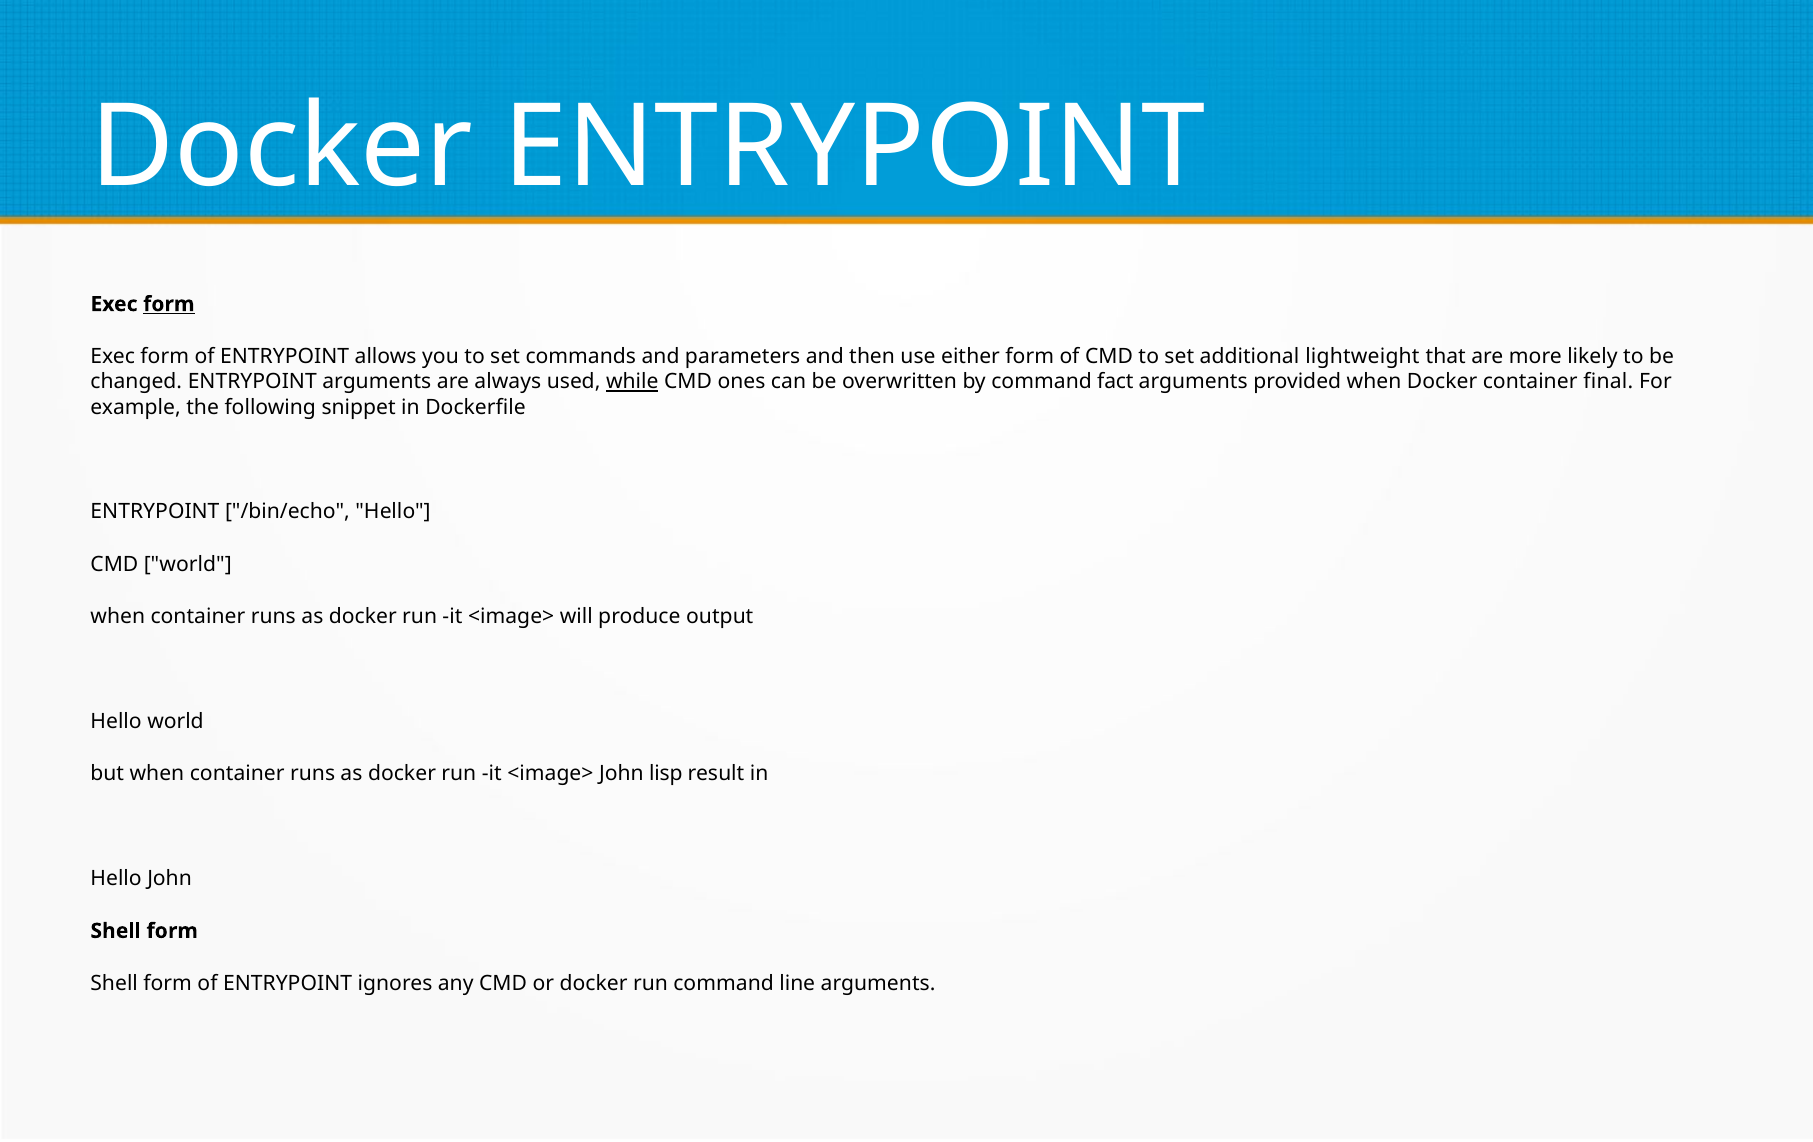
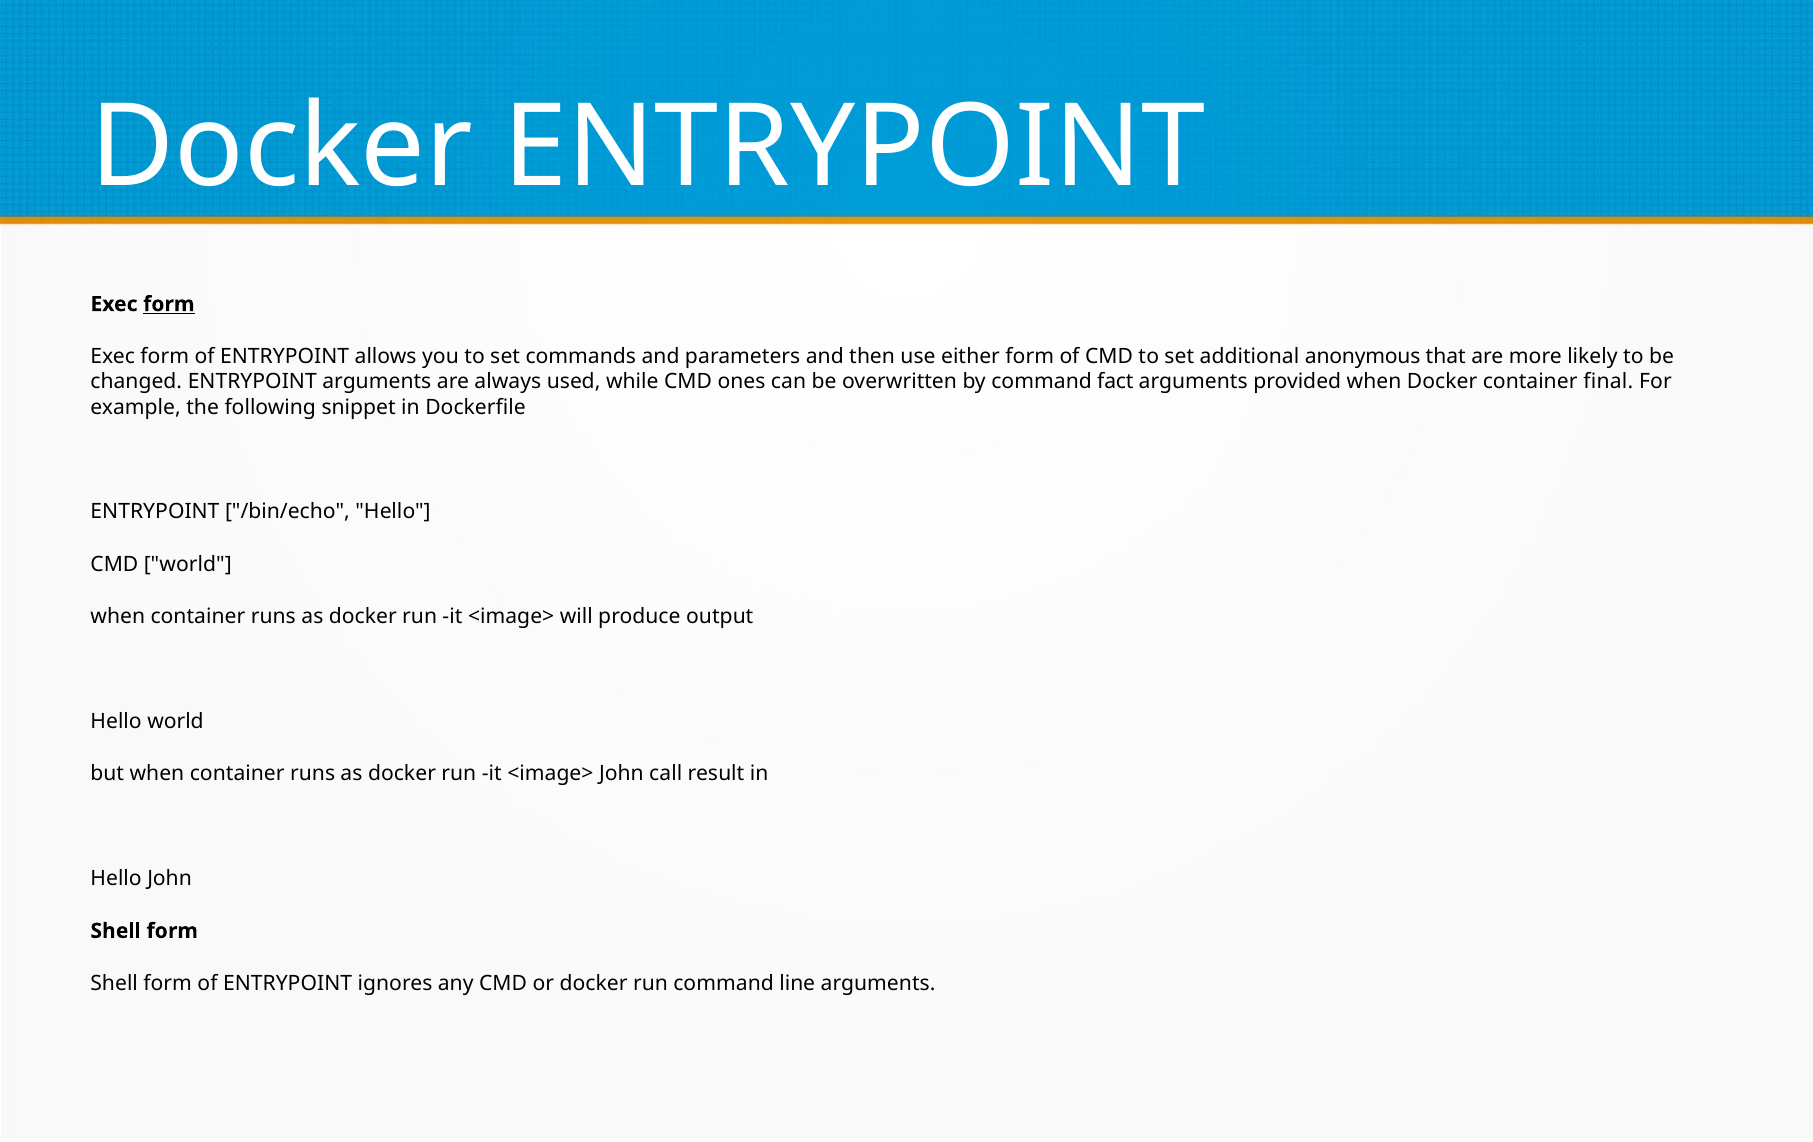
lightweight: lightweight -> anonymous (1363, 357)
while underline: present -> none (632, 382)
lisp: lisp -> call (666, 774)
